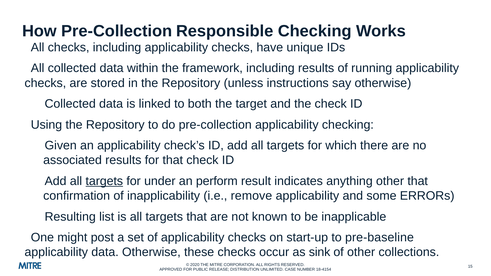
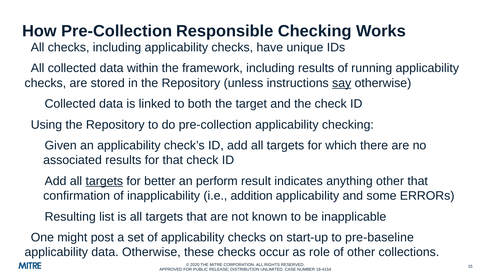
say underline: none -> present (342, 83)
under: under -> better (160, 181)
remove: remove -> addition (252, 196)
sink: sink -> role (319, 252)
